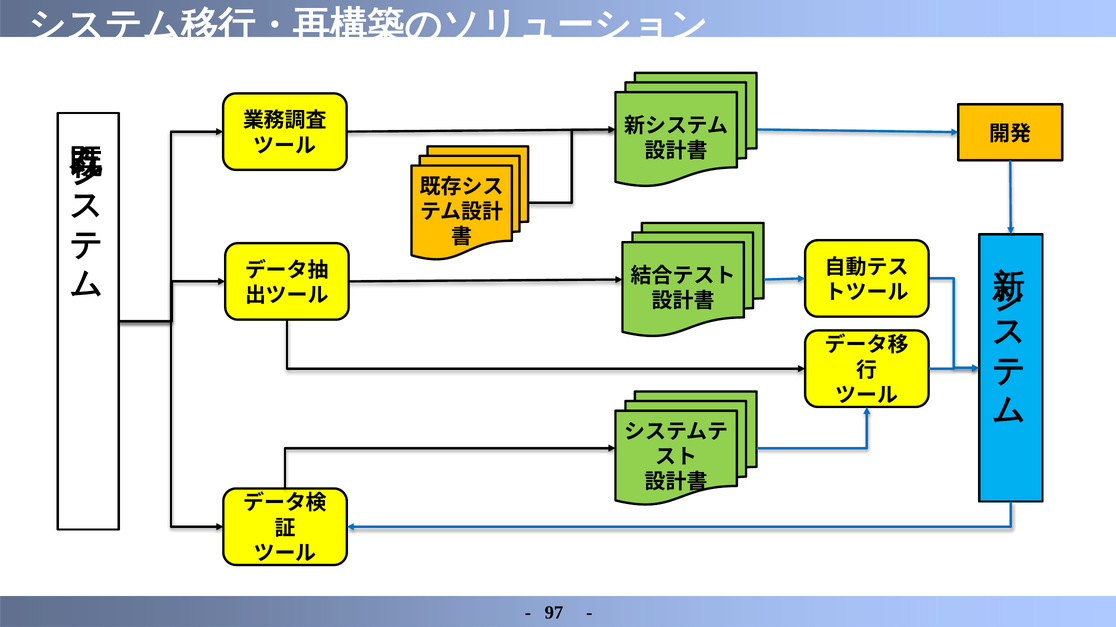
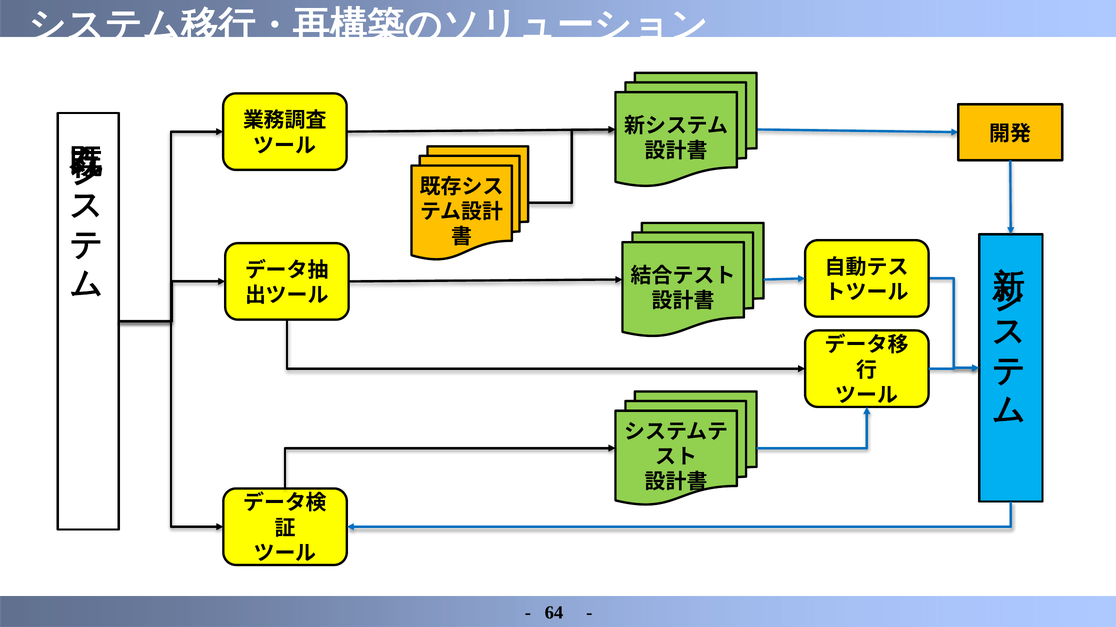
97: 97 -> 64 (554, 614)
